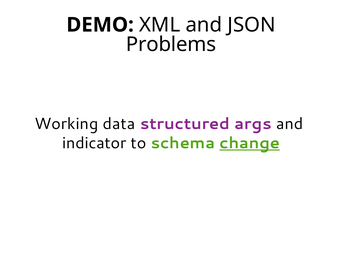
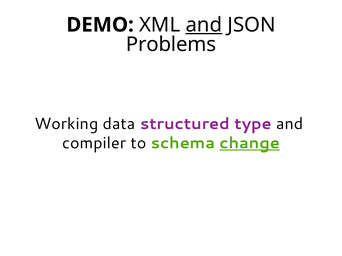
and underline: none -> present (204, 25)
args: args -> type (253, 124)
indicator: indicator -> compiler (94, 143)
